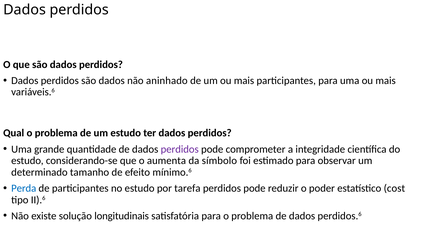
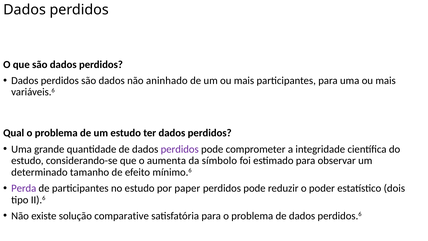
Perda colour: blue -> purple (24, 188)
tarefa: tarefa -> paper (187, 188)
cost: cost -> dois (394, 188)
solução longitudinais: longitudinais -> comparative (122, 216)
